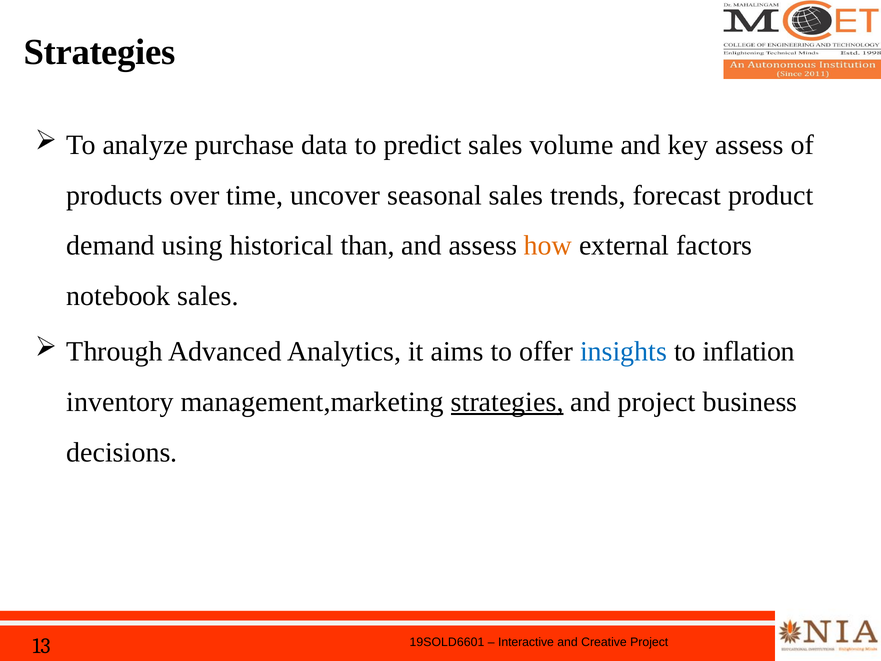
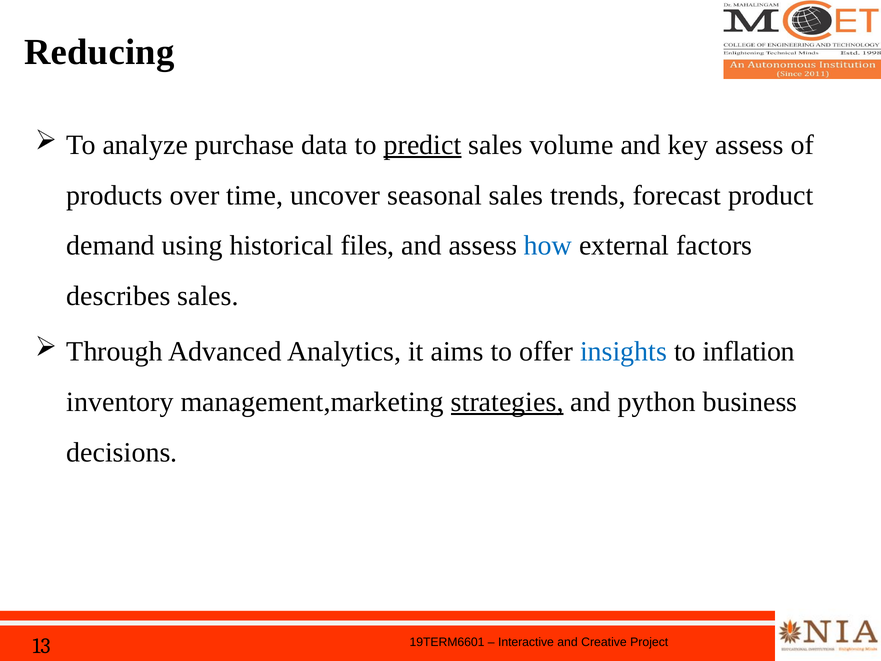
Strategies: Strategies -> Reducing (99, 52)
predict underline: none -> present (422, 145)
than: than -> files (368, 246)
how colour: orange -> blue (548, 246)
notebook: notebook -> describes (118, 296)
and project: project -> python (657, 402)
19SOLD6601: 19SOLD6601 -> 19TERM6601 (447, 642)
